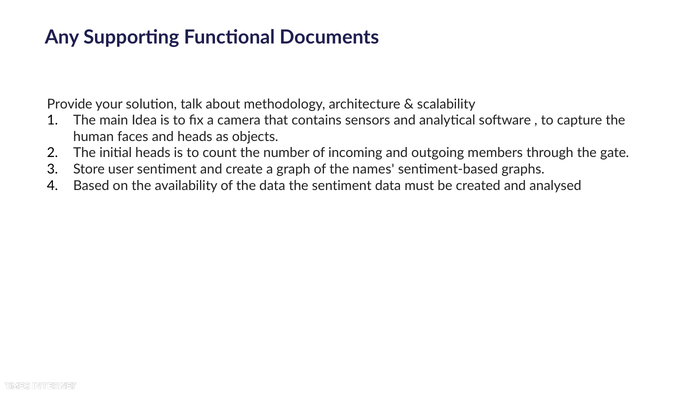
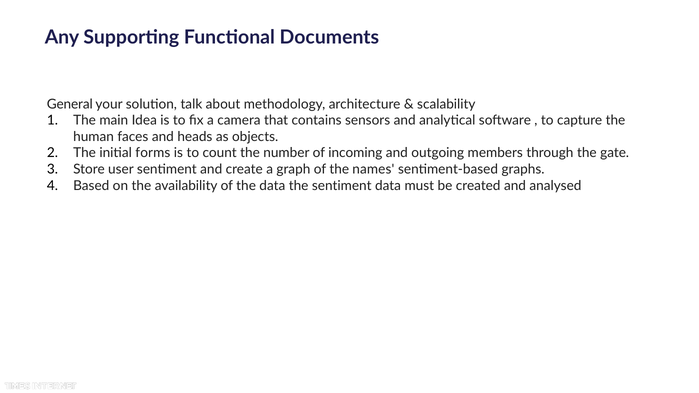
Provide: Provide -> General (70, 104)
initial heads: heads -> forms (153, 153)
